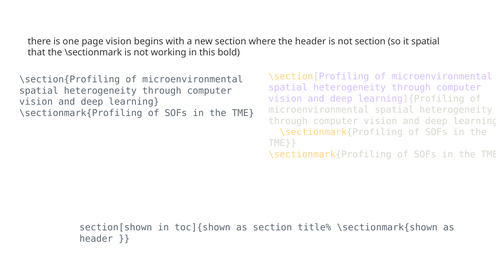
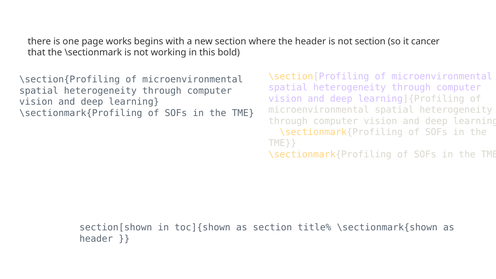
page vision: vision -> works (119, 41)
it spatial: spatial -> cancer (425, 41)
